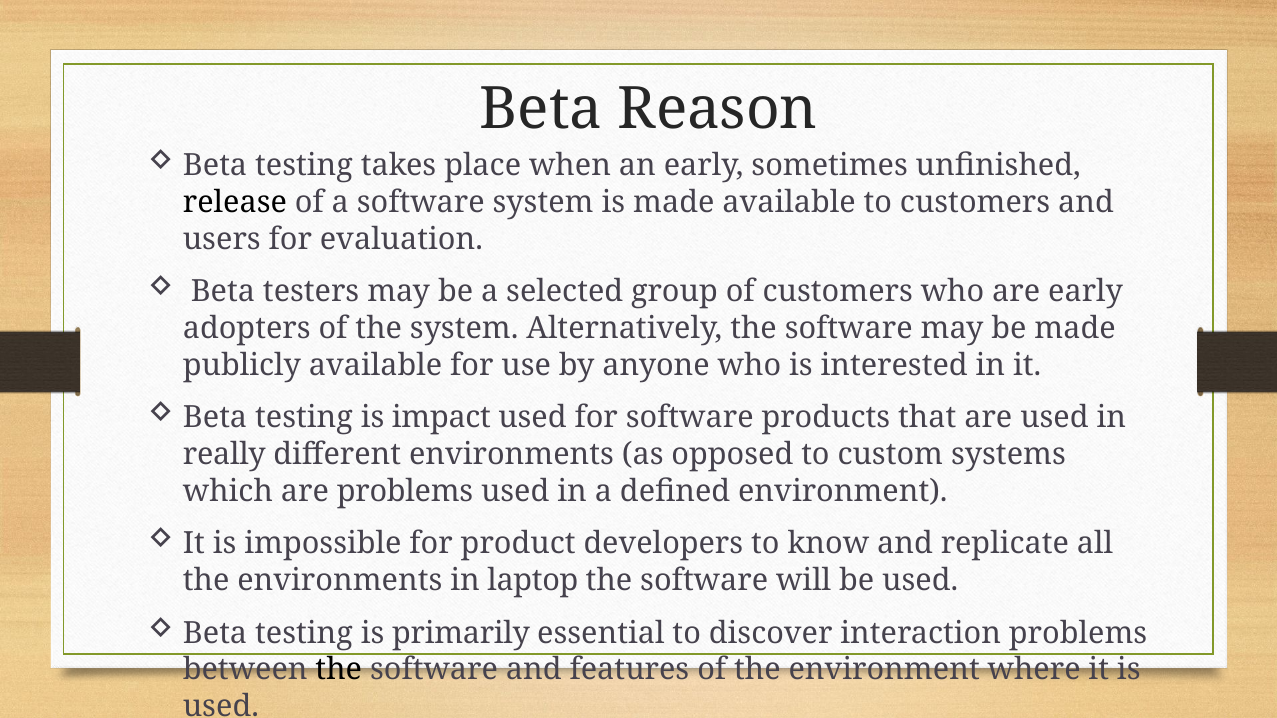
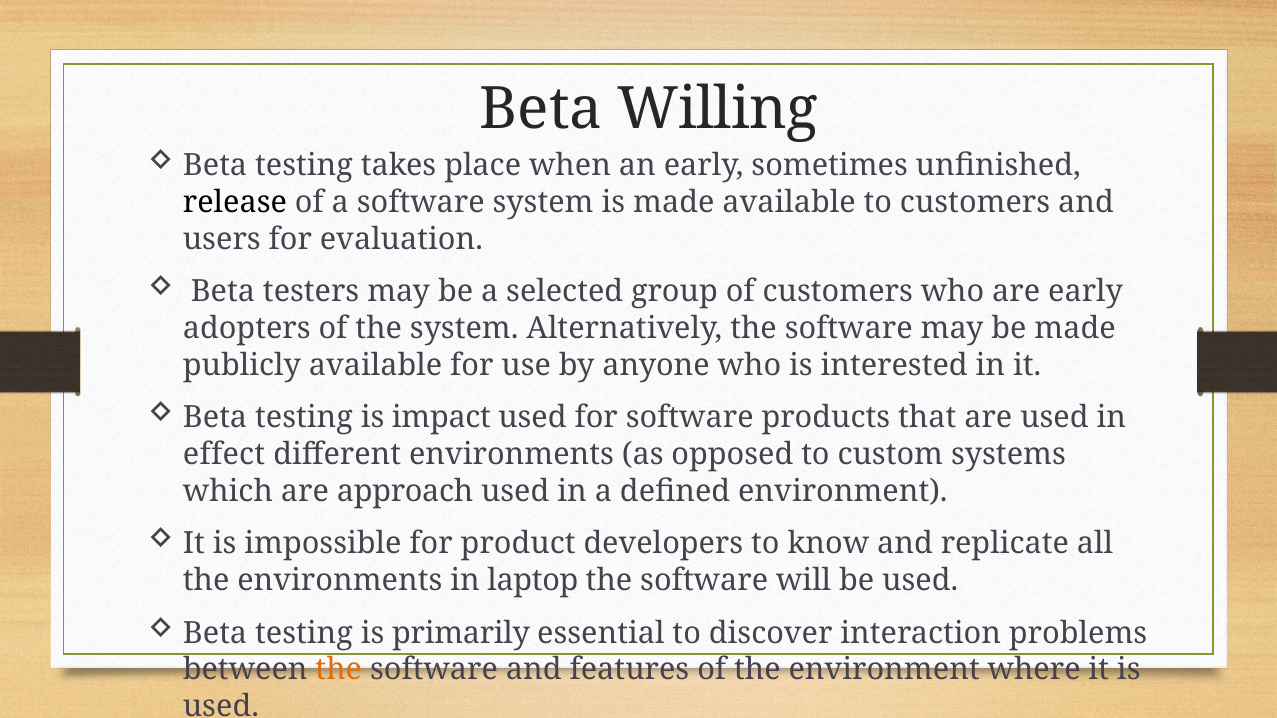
Reason: Reason -> Willing (718, 109)
really: really -> effect (224, 455)
are problems: problems -> approach (405, 491)
the colour: black -> orange (339, 670)
